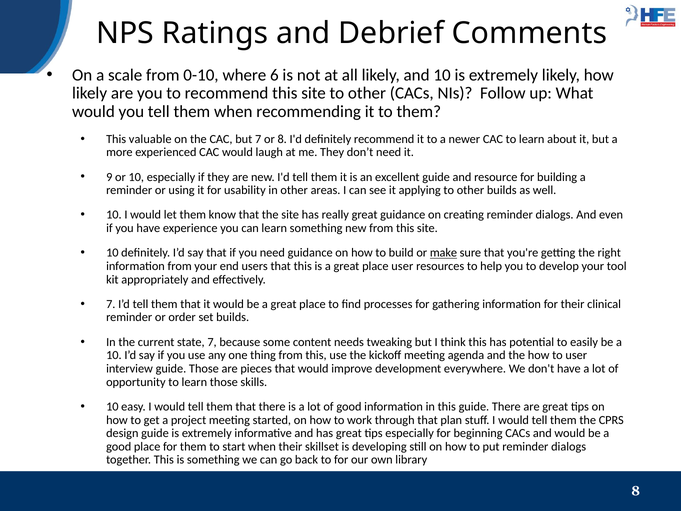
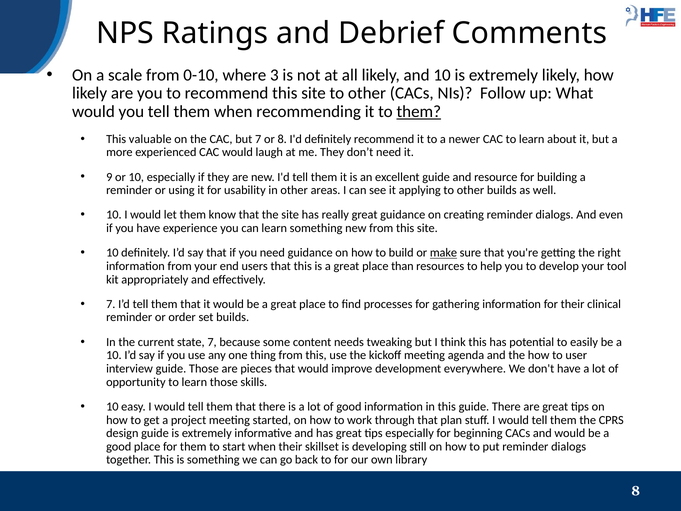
6: 6 -> 3 (274, 75)
them underline: none -> present (419, 112)
place user: user -> than (402, 266)
